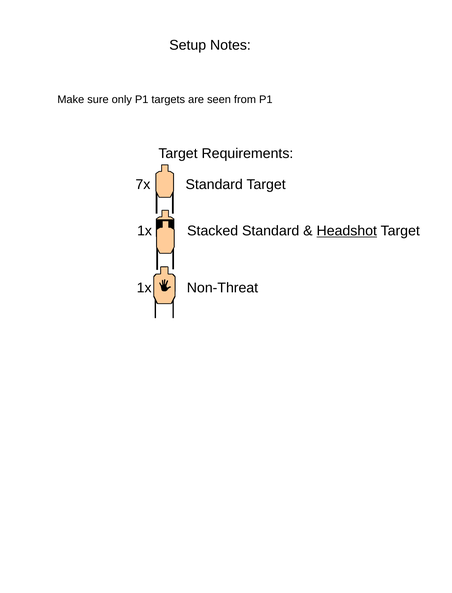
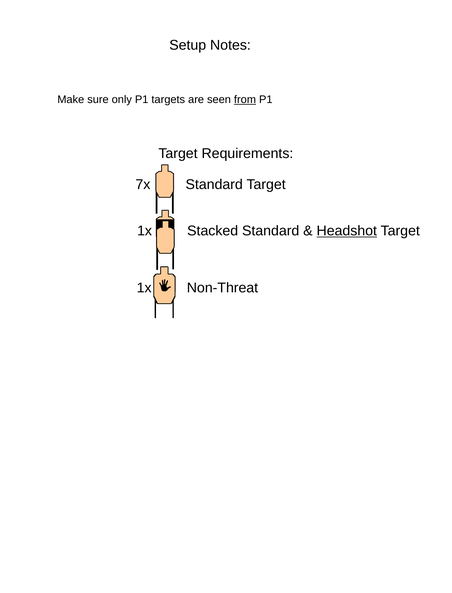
from underline: none -> present (245, 100)
